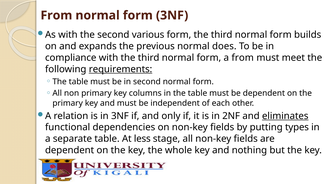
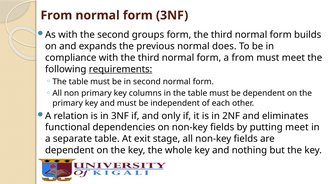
various: various -> groups (148, 35)
eliminates underline: present -> none (285, 116)
putting types: types -> meet (297, 128)
less: less -> exit (142, 139)
